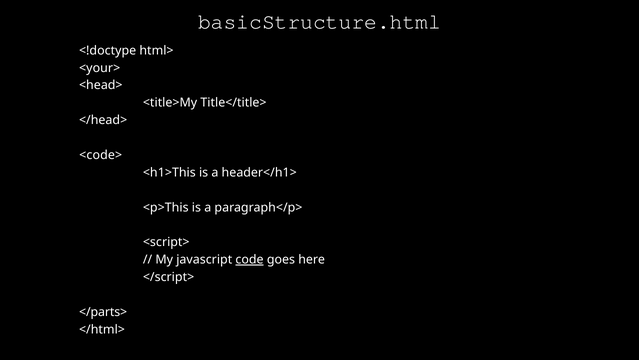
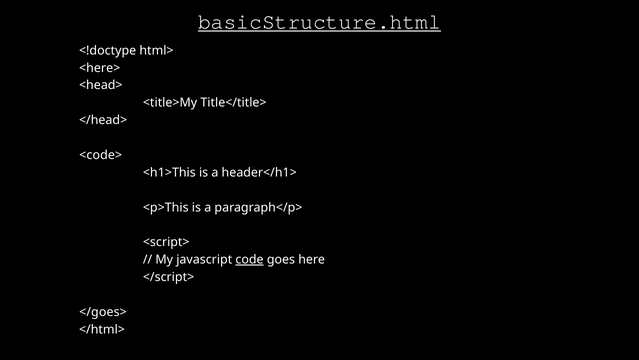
basicStructure.html underline: none -> present (320, 22)
<your>: <your> -> <here> (100, 68)
</parts>: </parts> -> </goes> (103, 312)
